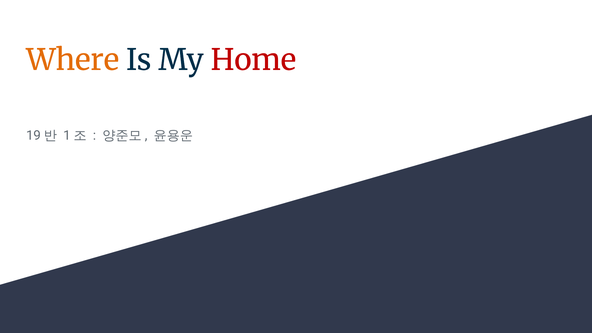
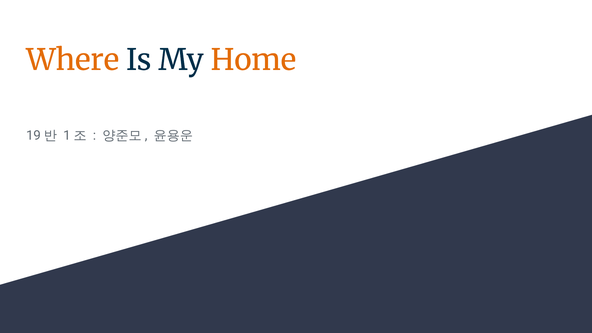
Home colour: red -> orange (253, 60)
